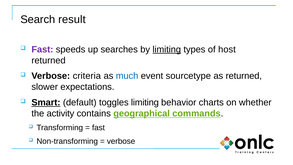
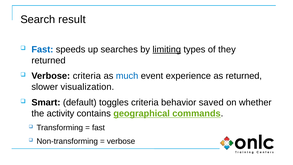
Fast colour: purple -> blue (42, 49)
host: host -> they (227, 49)
sourcetype: sourcetype -> experience (188, 76)
expectations: expectations -> visualization (87, 87)
Smart underline: present -> none (46, 102)
toggles limiting: limiting -> criteria (145, 102)
charts: charts -> saved (211, 102)
